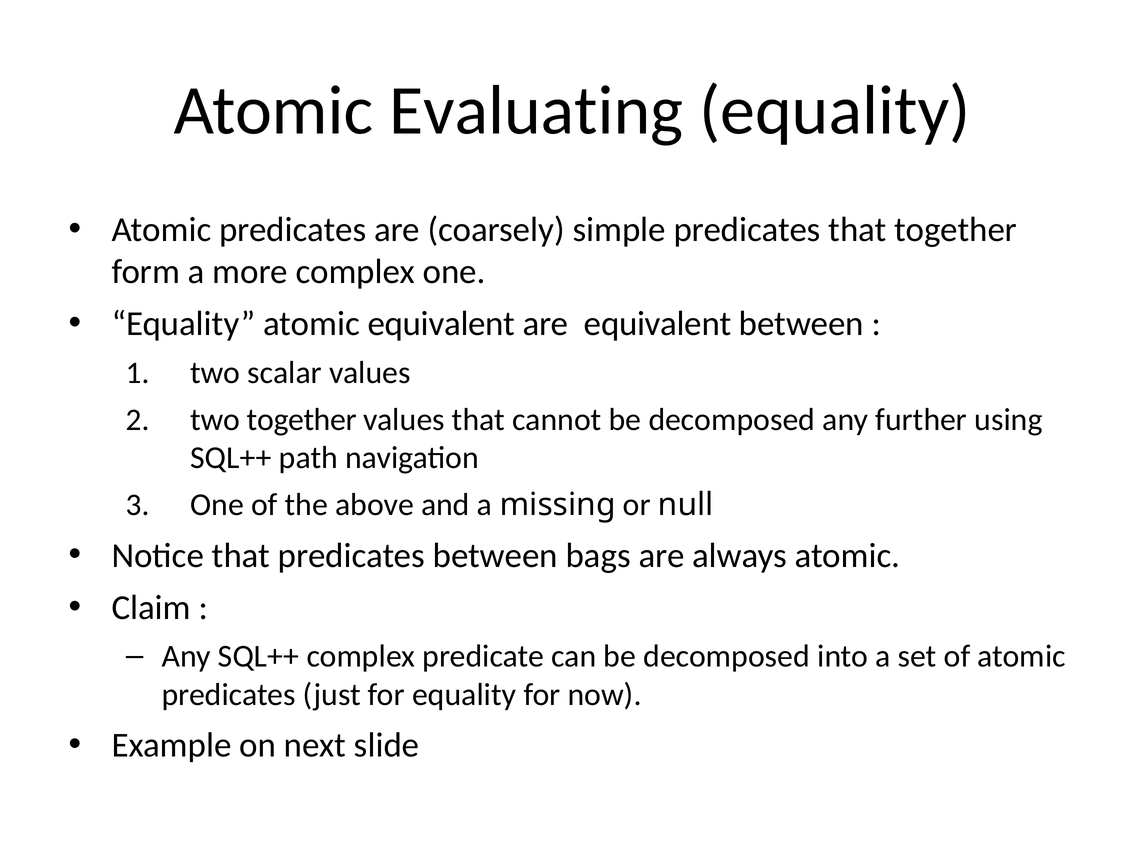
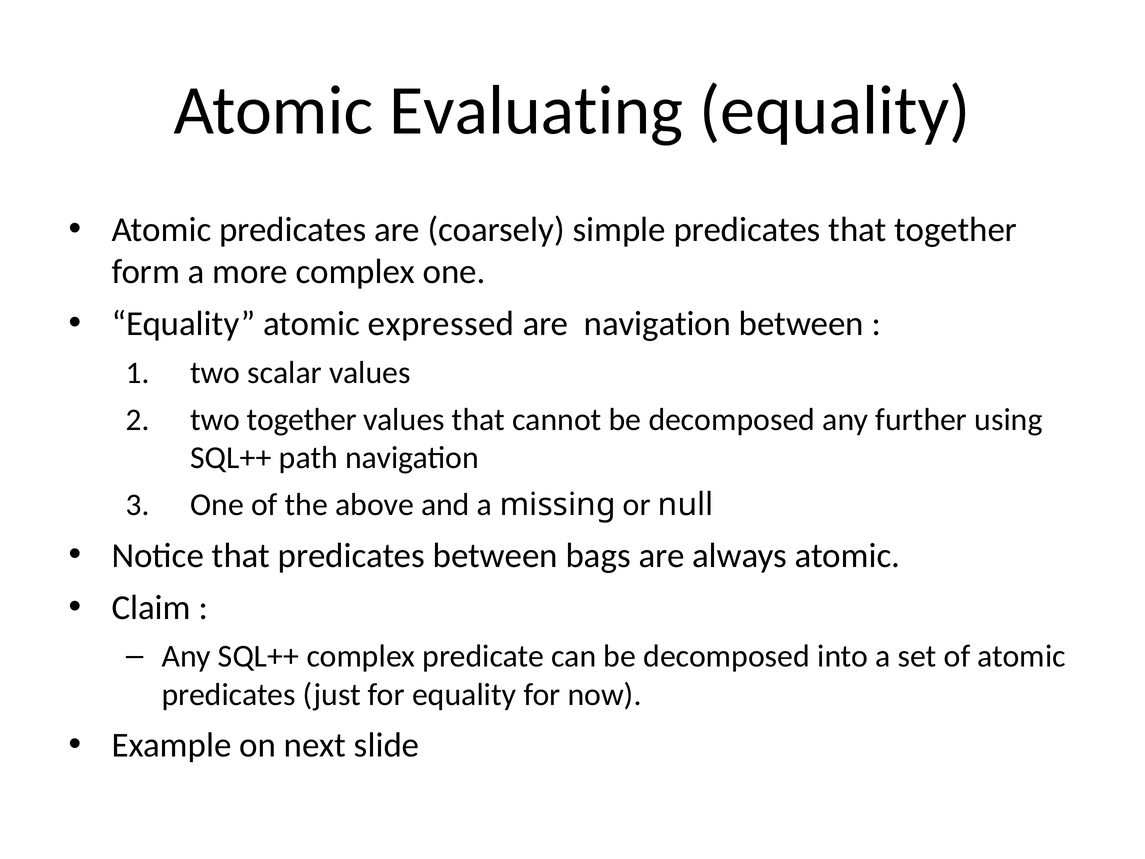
atomic equivalent: equivalent -> expressed (441, 324)
are equivalent: equivalent -> navigation (658, 324)
